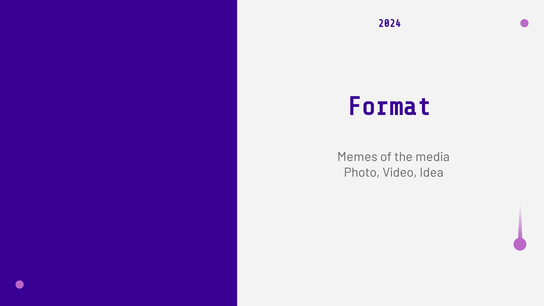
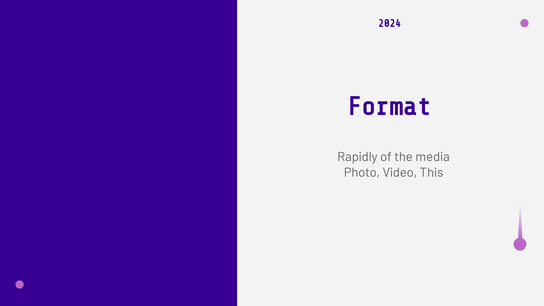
Memes: Memes -> Rapidly (357, 157)
Idea: Idea -> This (432, 172)
